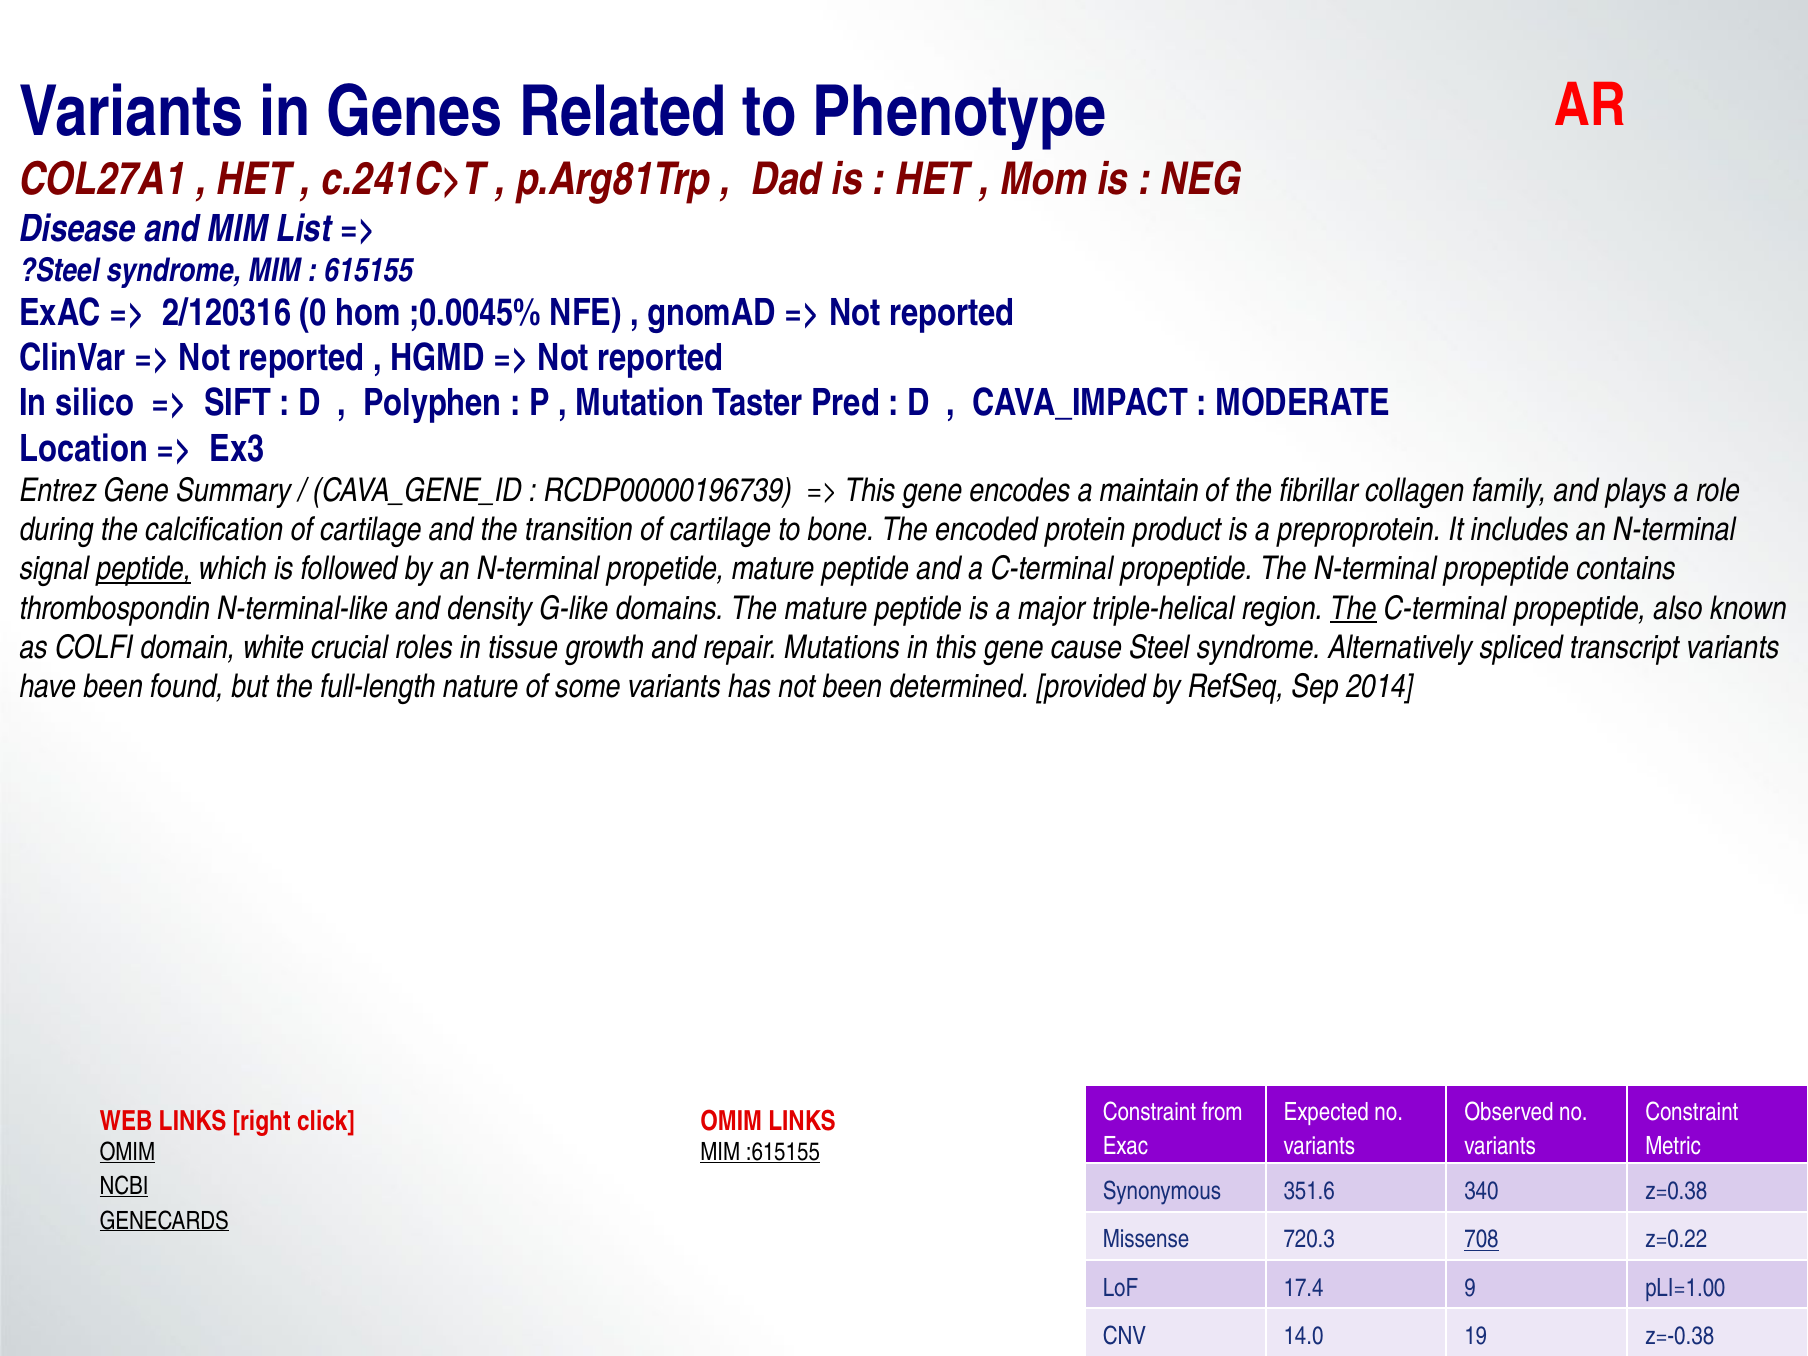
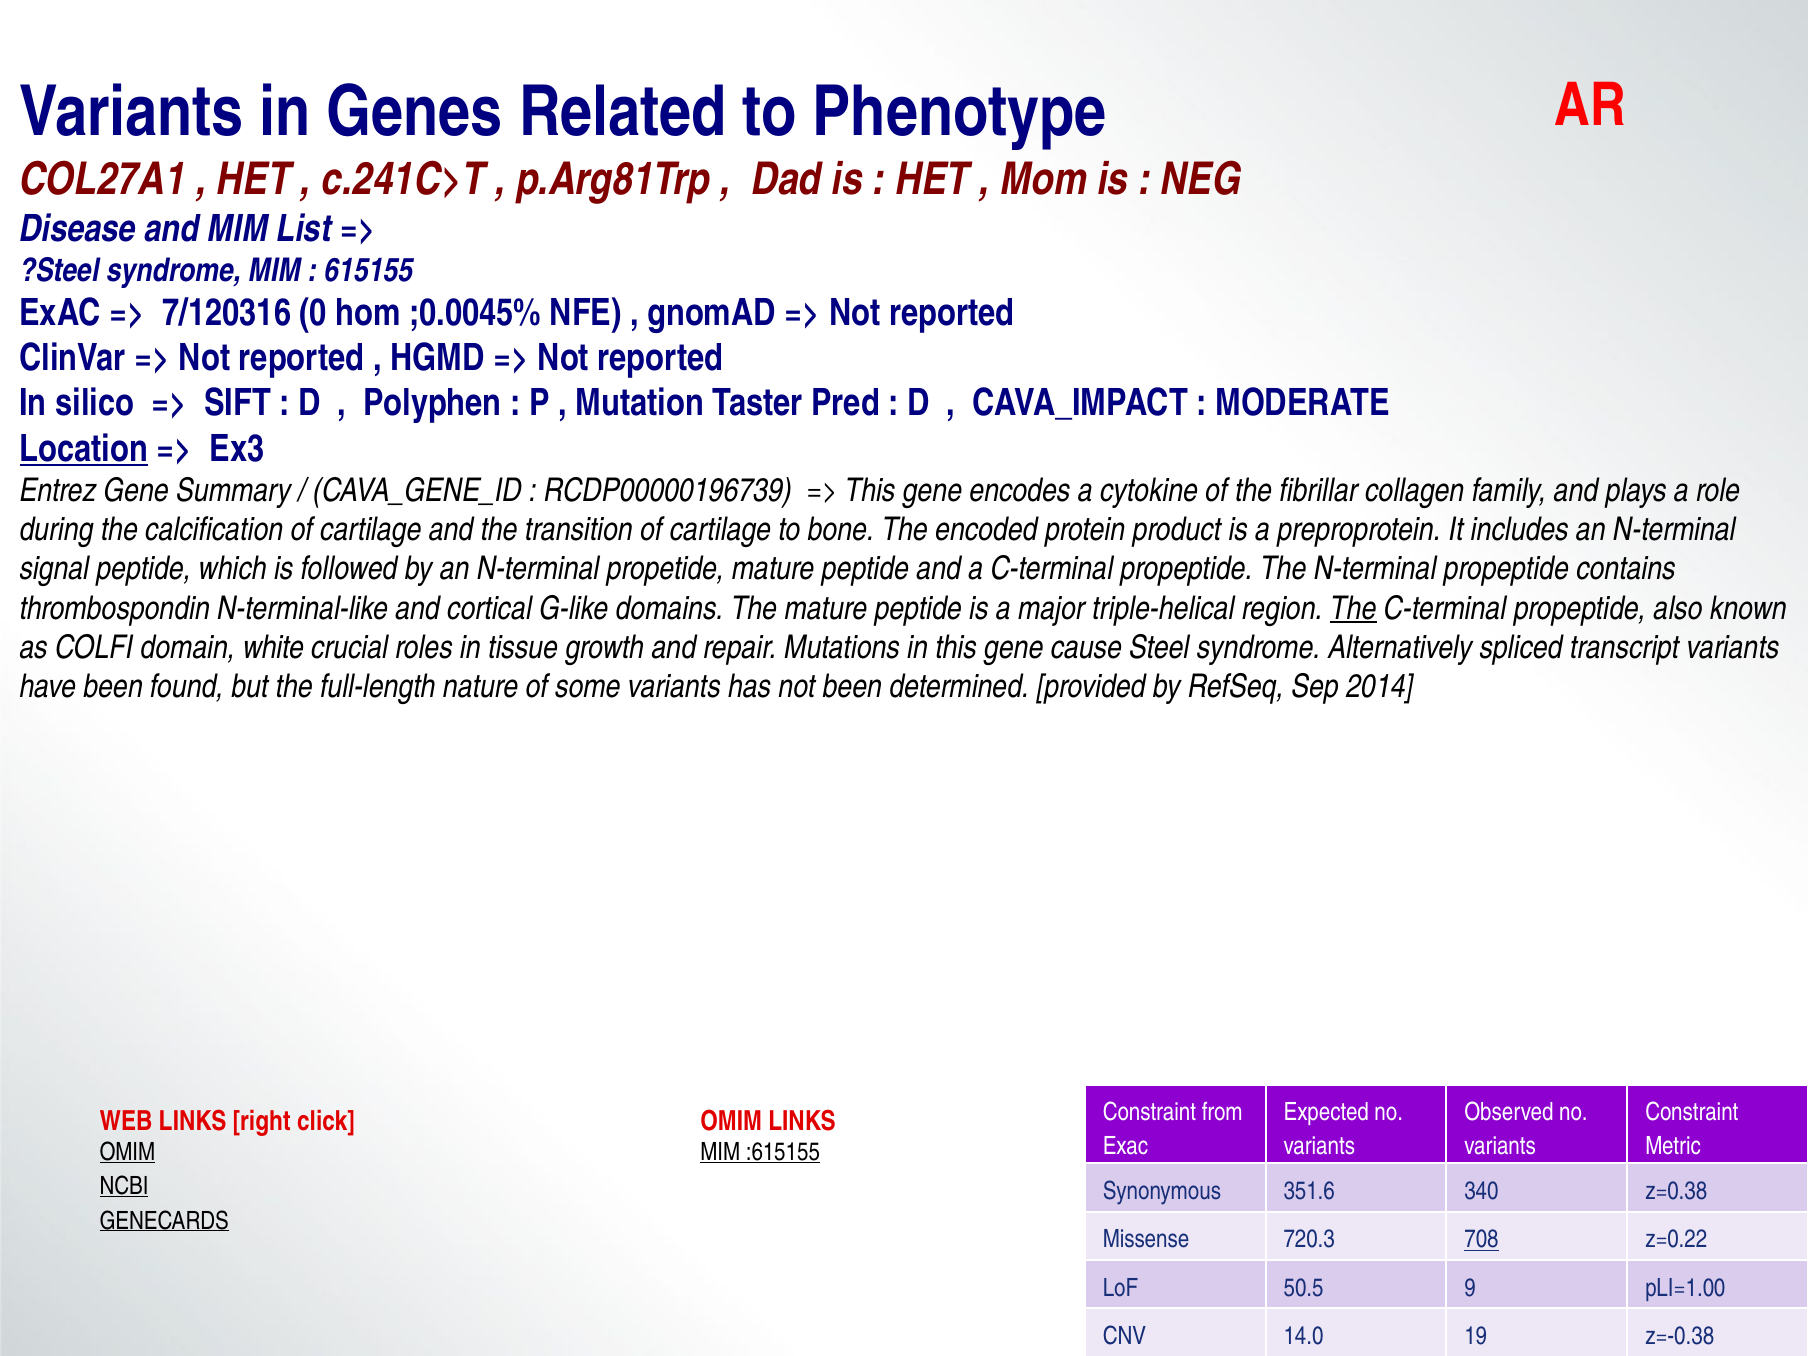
2/120316: 2/120316 -> 7/120316 (227, 313)
Location underline: none -> present (84, 449)
maintain: maintain -> cytokine (1149, 491)
peptide underline: present -> none (144, 569)
density: density -> cortical (490, 608)
17.4: 17.4 -> 50.5 (1304, 1288)
